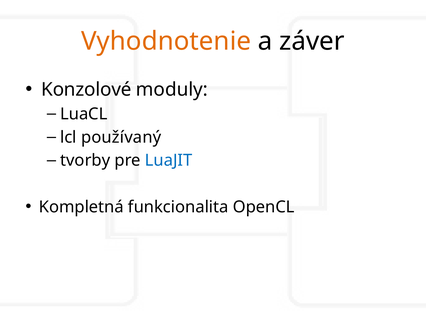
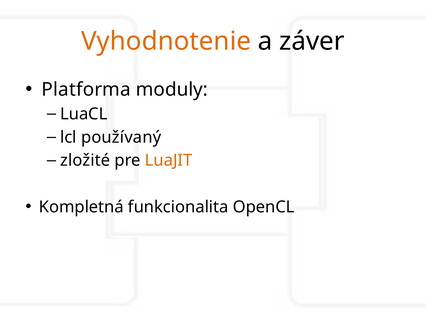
Konzolové: Konzolové -> Platforma (86, 89)
tvorby: tvorby -> zložité (85, 160)
LuaJIT colour: blue -> orange (169, 160)
